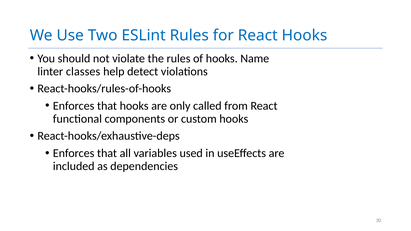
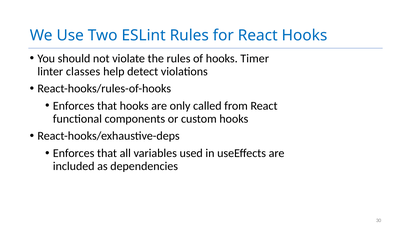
Name: Name -> Timer (255, 58)
